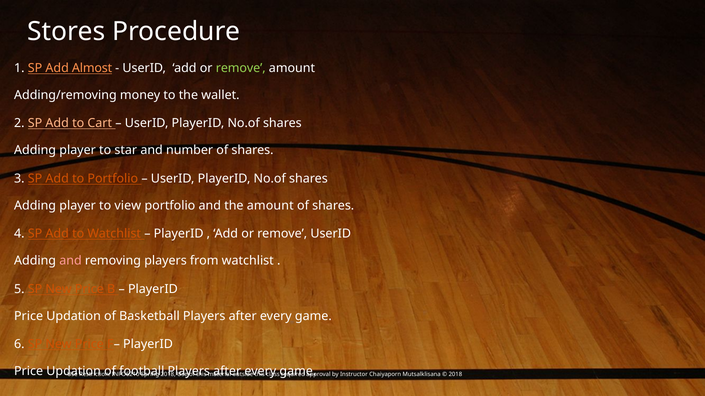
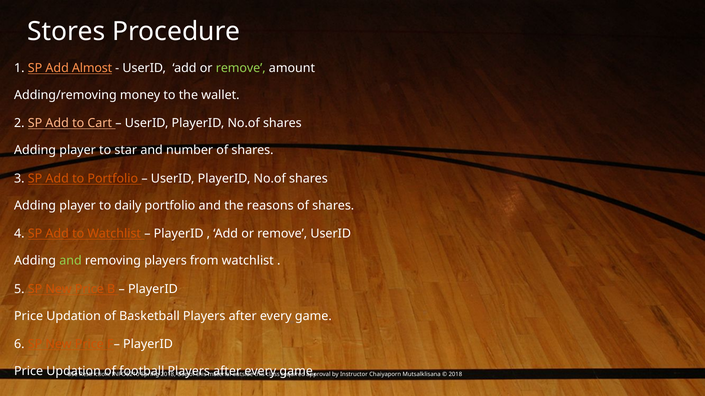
view: view -> daily (128, 206)
the amount: amount -> reasons (270, 206)
and colour: pink -> light green (71, 261)
